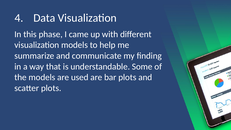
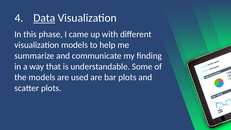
Data underline: none -> present (44, 18)
